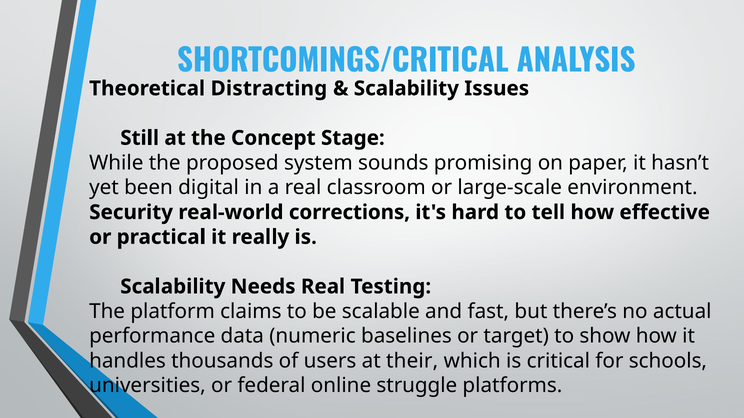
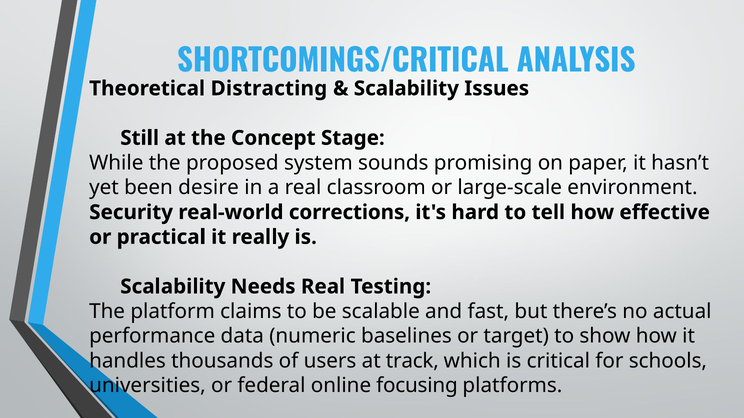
digital: digital -> desire (209, 188)
their: their -> track (412, 361)
struggle: struggle -> focusing (417, 386)
